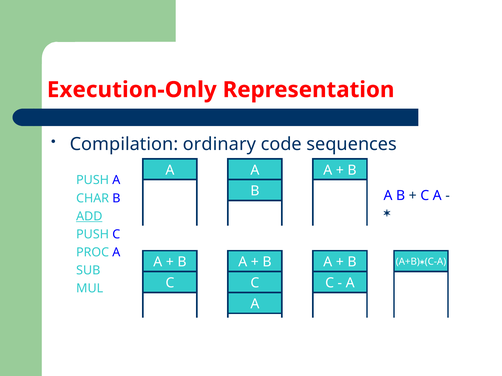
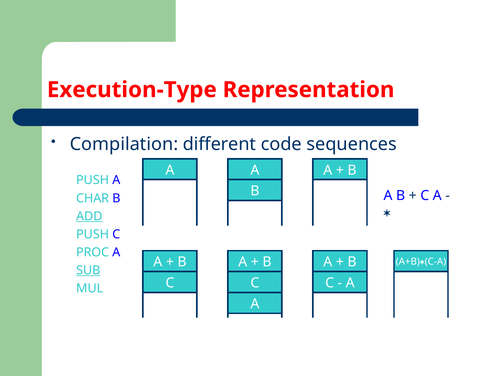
Execution-Only: Execution-Only -> Execution-Type (132, 90)
ordinary: ordinary -> different (219, 144)
SUB underline: none -> present (88, 271)
